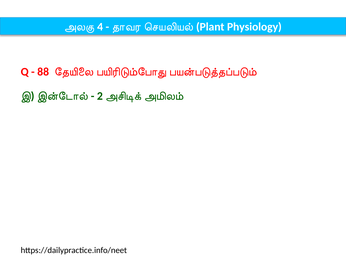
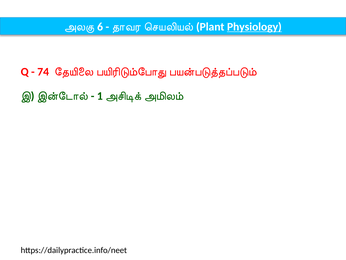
4: 4 -> 6 (100, 27)
Physiology underline: none -> present (254, 27)
88: 88 -> 74 (43, 72)
2: 2 -> 1 (100, 96)
